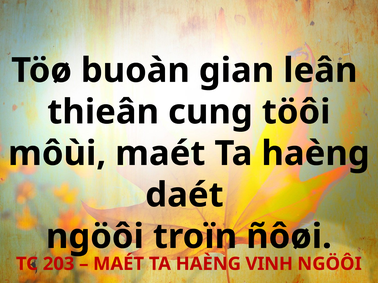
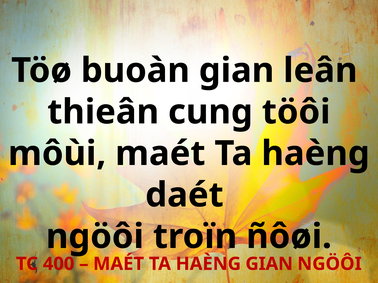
203: 203 -> 400 (59, 264)
HAÈNG VINH: VINH -> GIAN (269, 264)
